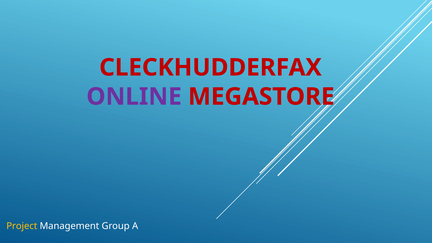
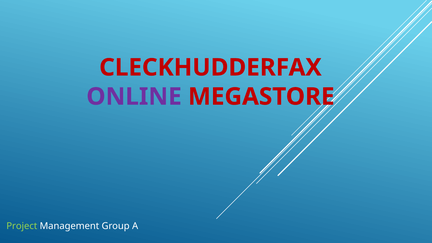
Project colour: yellow -> light green (22, 226)
